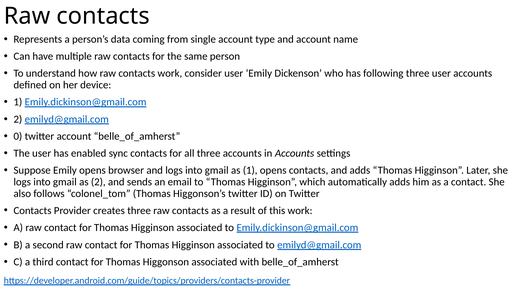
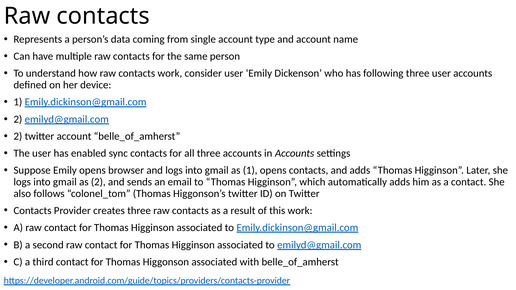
0: 0 -> 2 (18, 136)
